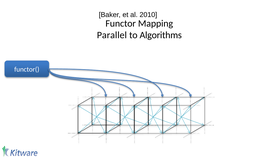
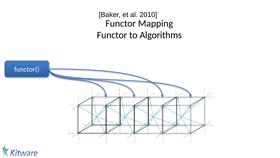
Parallel: Parallel -> Functor (112, 35)
